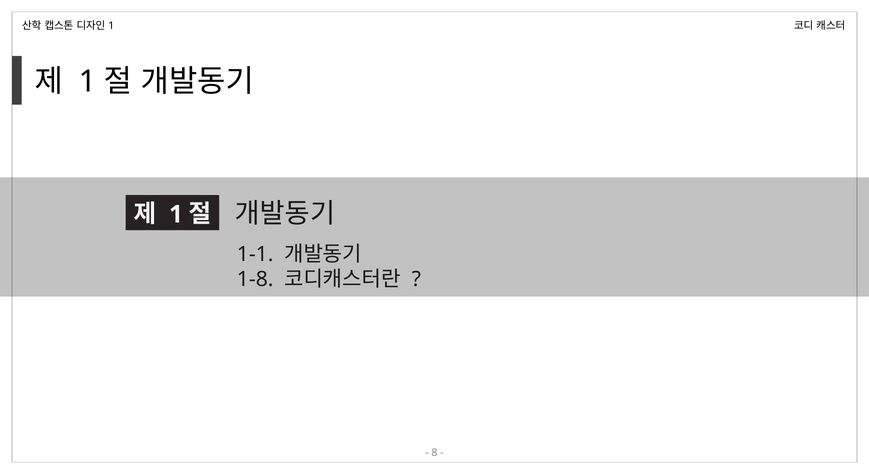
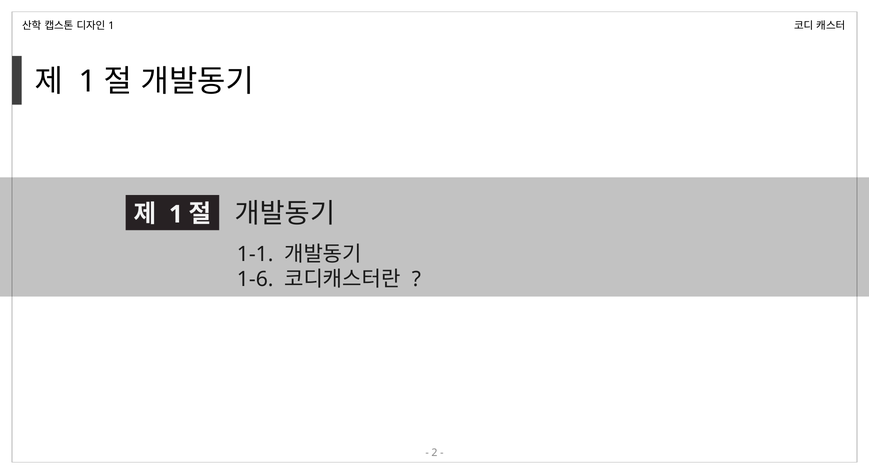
1-8: 1-8 -> 1-6 (255, 280)
8: 8 -> 2 (435, 453)
